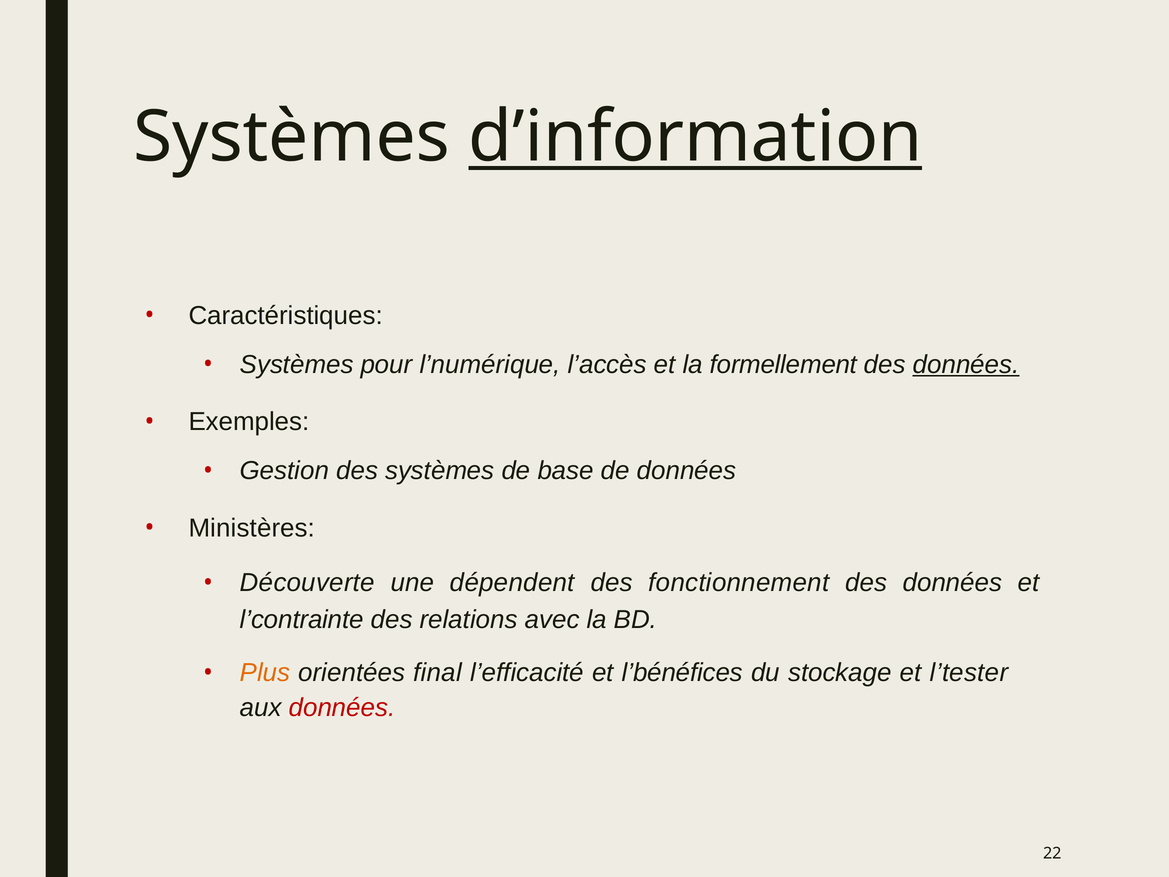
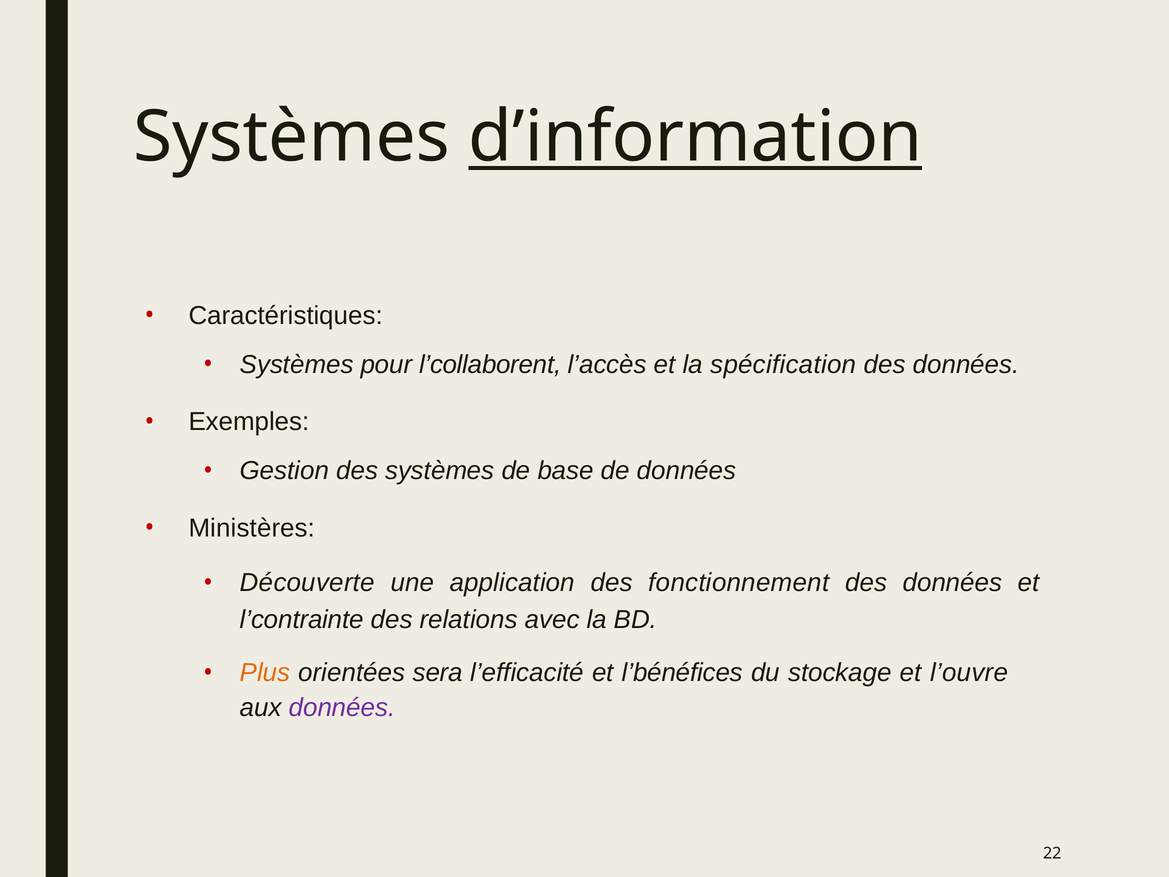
l’numérique: l’numérique -> l’collaborent (490, 365)
formellement: formellement -> spécification (783, 365)
données underline: present -> none (966, 365)
dépendent: dépendent -> application (512, 583)
final: final -> sera (438, 673)
l’tester: l’tester -> l’ouvre (969, 673)
données colour: red -> purple (342, 708)
